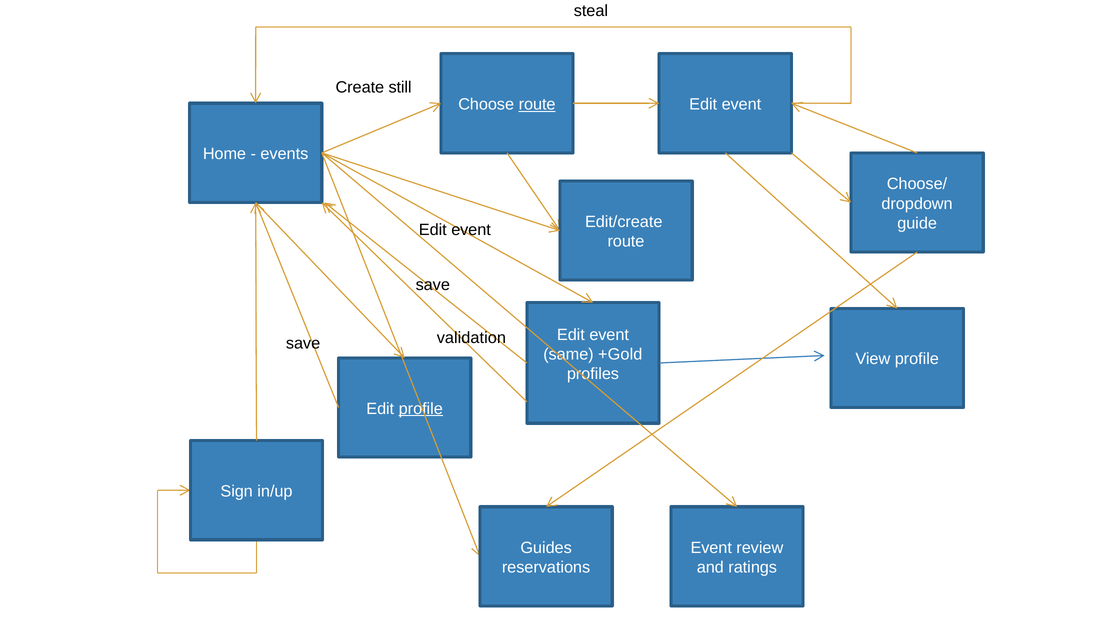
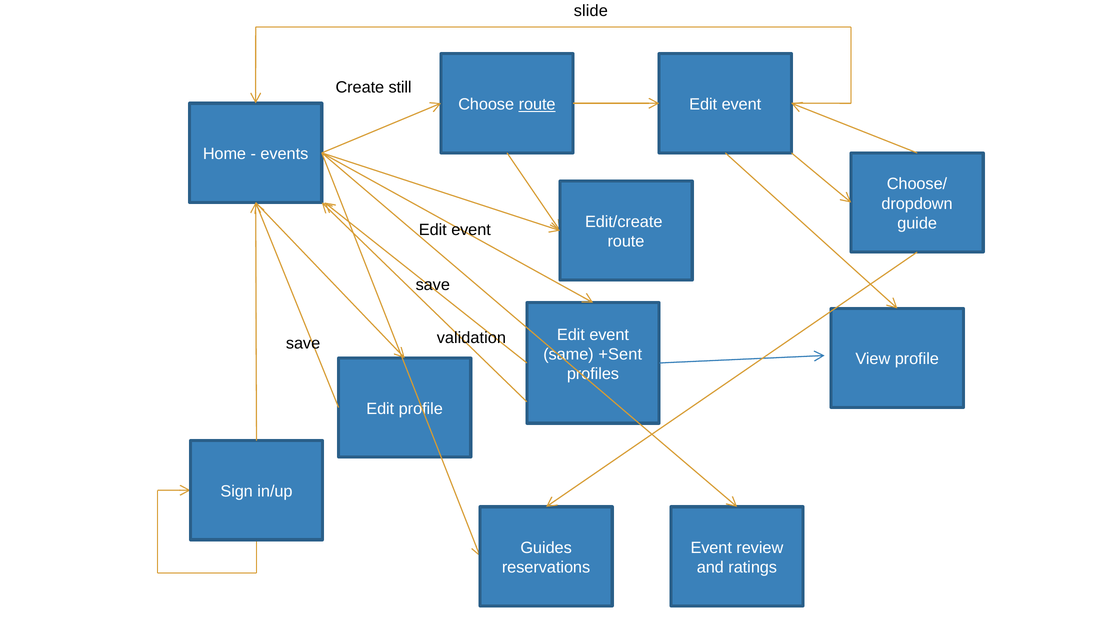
steal: steal -> slide (591, 11)
+Gold: +Gold -> +Sent (620, 354)
profile underline: present -> none (421, 409)
